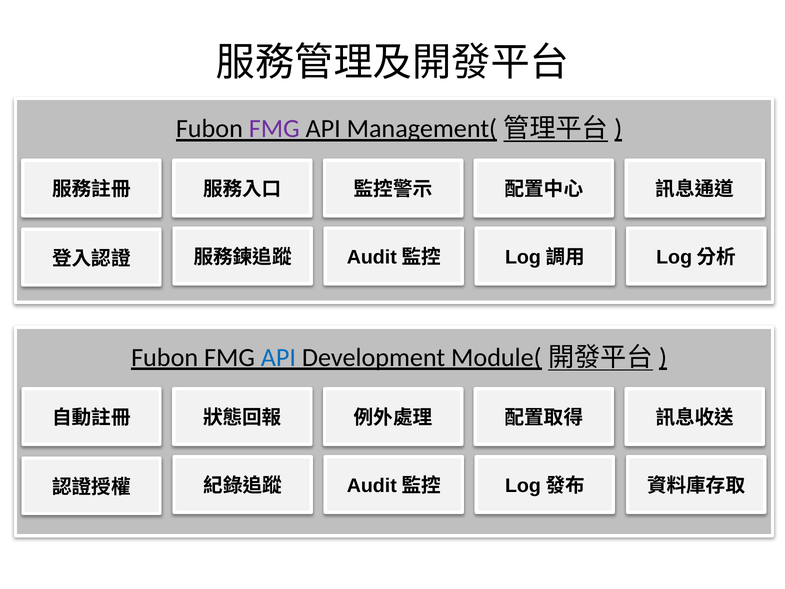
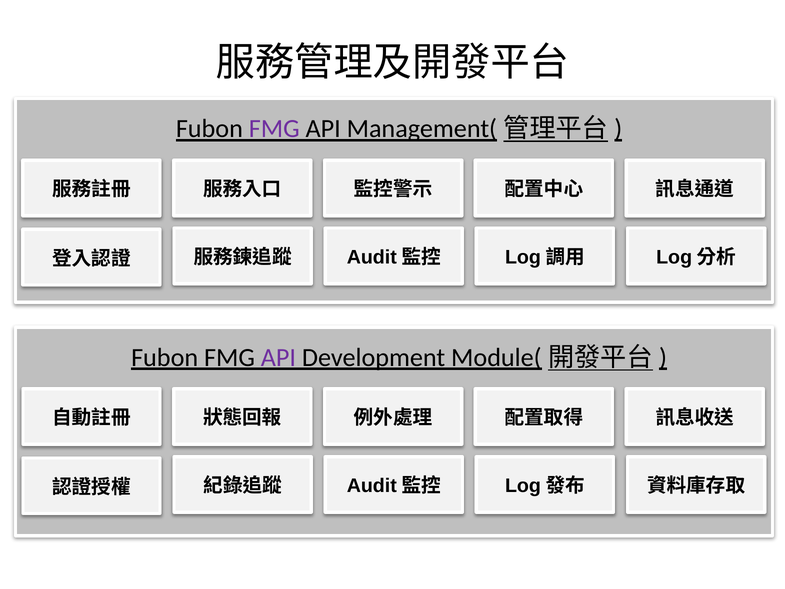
API colour: blue -> purple (278, 357)
